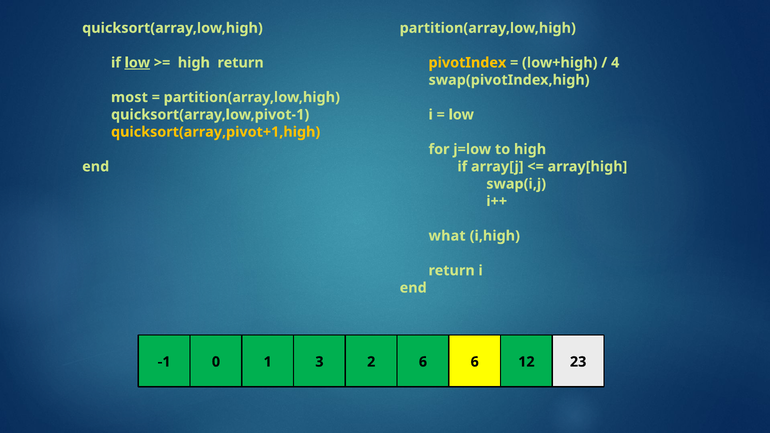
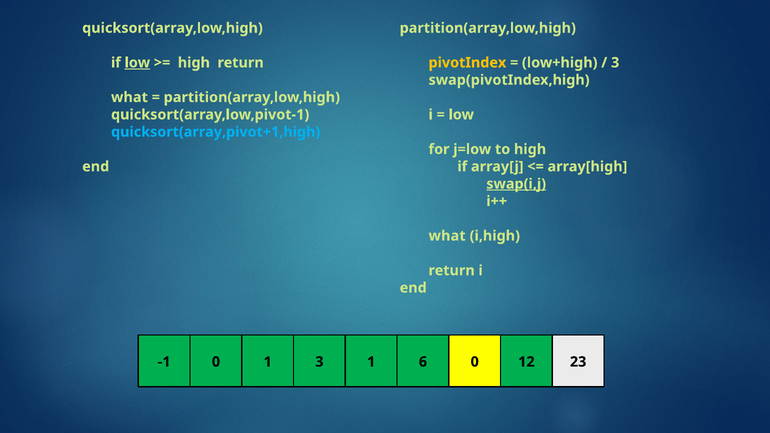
4: 4 -> 3 (615, 63)
most: most -> what (129, 97)
quicksort(array,pivot+1,high colour: yellow -> light blue (216, 132)
swap(i,j underline: none -> present (516, 184)
3 2: 2 -> 1 (371, 362)
6 6: 6 -> 0 (475, 362)
